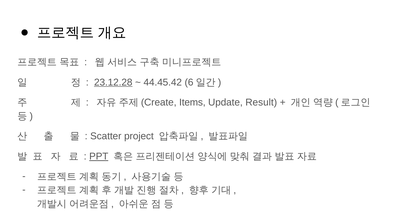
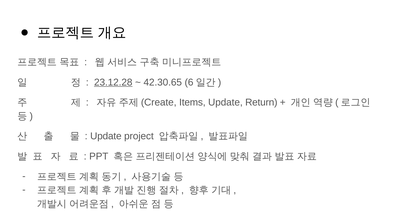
44.45.42: 44.45.42 -> 42.30.65 (163, 82)
Result: Result -> Return (261, 102)
Scatter: Scatter -> Update (106, 136)
PPT underline: present -> none (99, 156)
